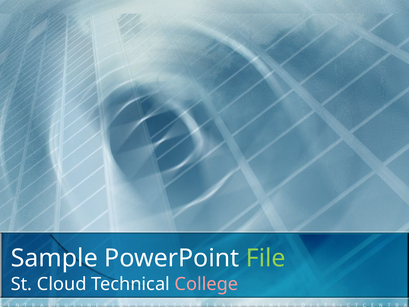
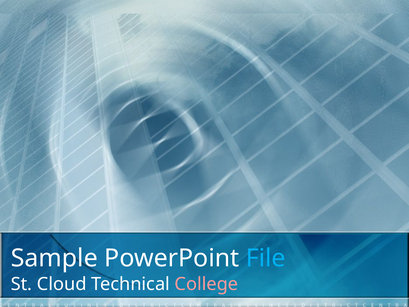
File colour: light green -> light blue (266, 258)
